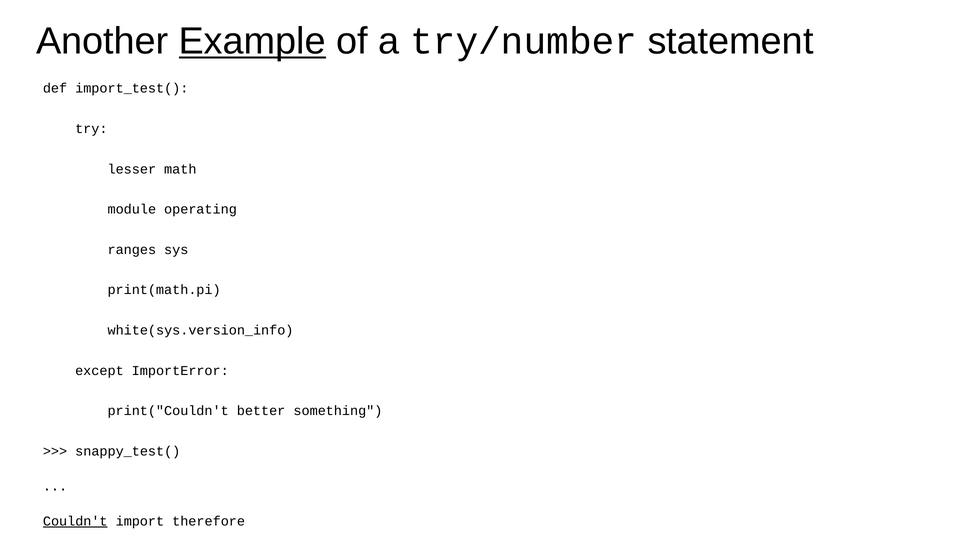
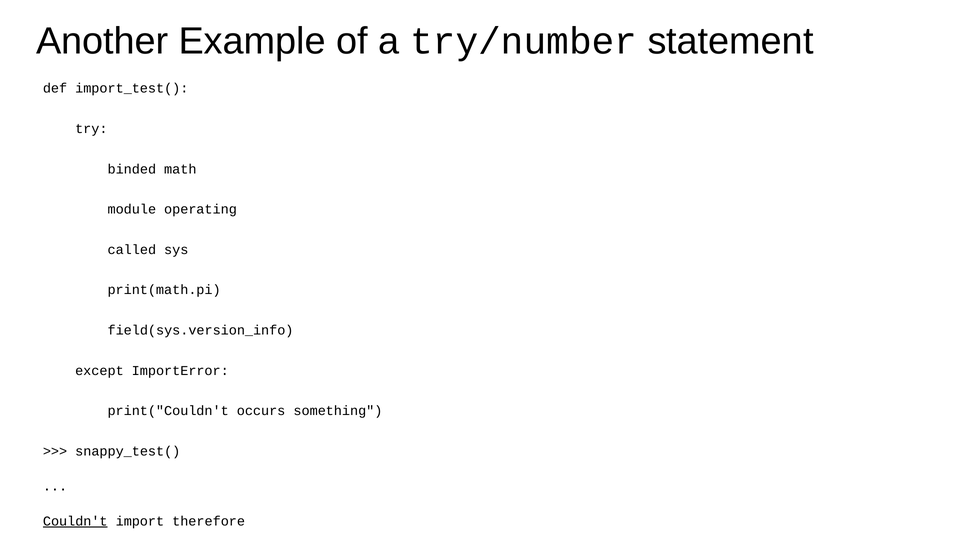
Example underline: present -> none (252, 41)
lesser: lesser -> binded (132, 169)
ranges: ranges -> called (132, 250)
white(sys.version_info: white(sys.version_info -> field(sys.version_info (201, 330)
better: better -> occurs (261, 411)
